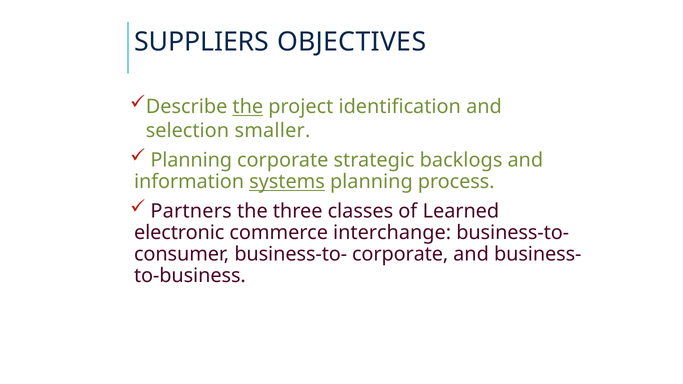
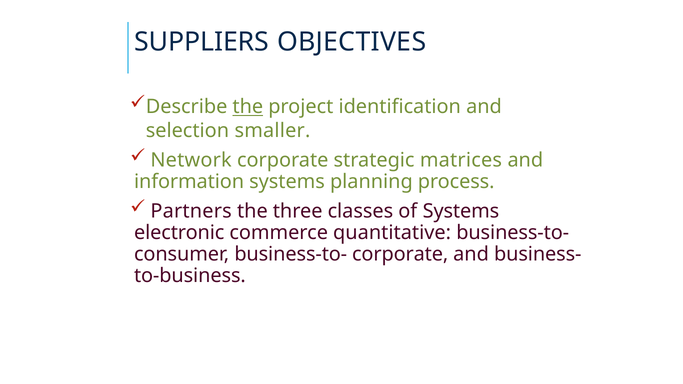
Planning: Planning -> Network (191, 160)
backlogs: backlogs -> matrices (461, 160)
systems underline: present -> none (287, 182)
of Learned: Learned -> Systems (461, 211)
interchange: interchange -> quantitative (392, 233)
